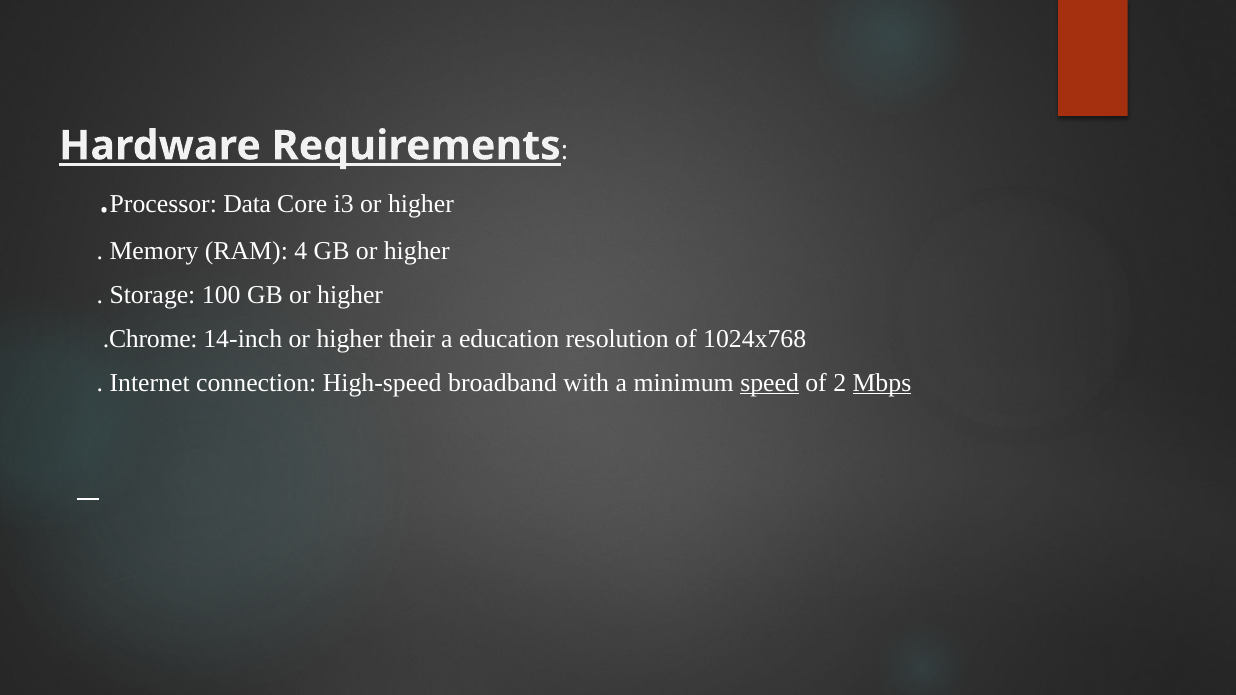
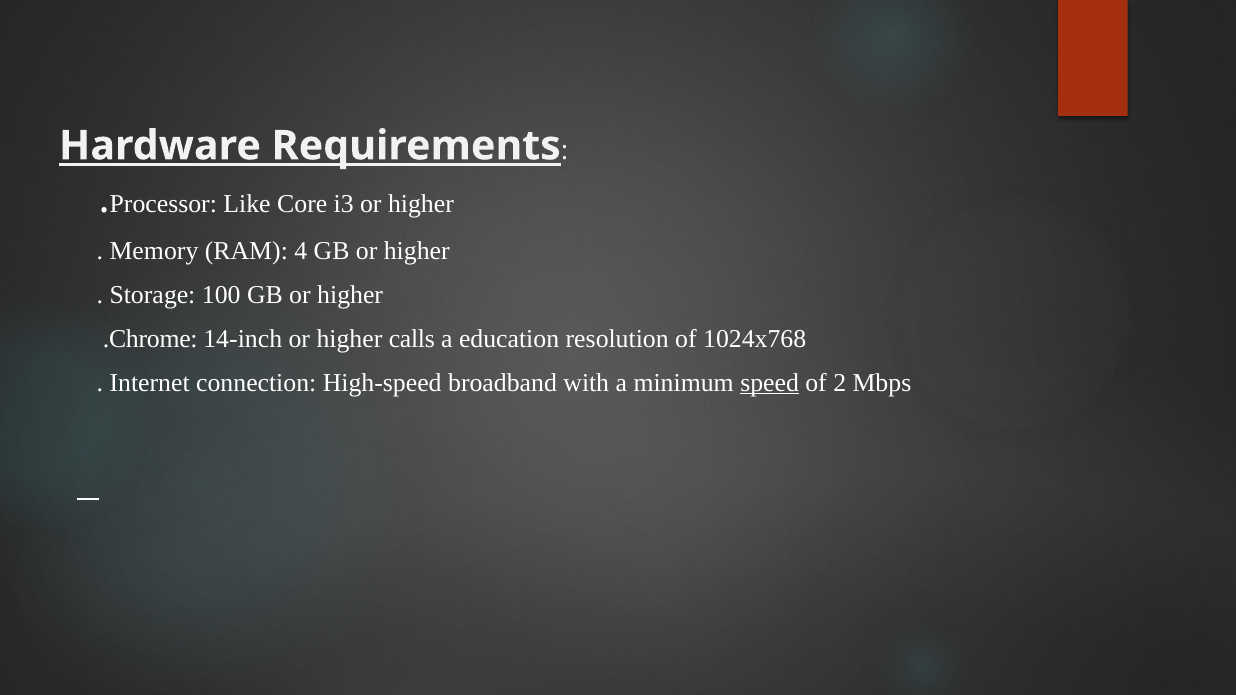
Data: Data -> Like (247, 204)
their: their -> calls (412, 339)
Mbps underline: present -> none (882, 383)
